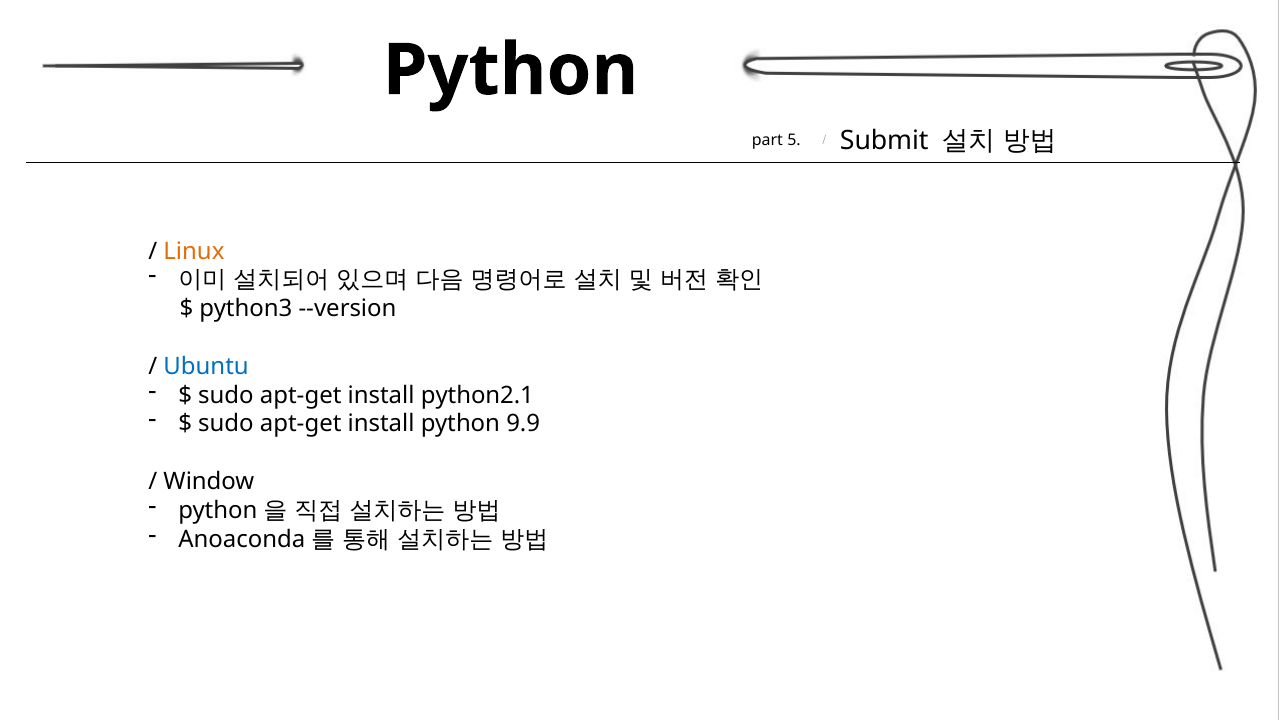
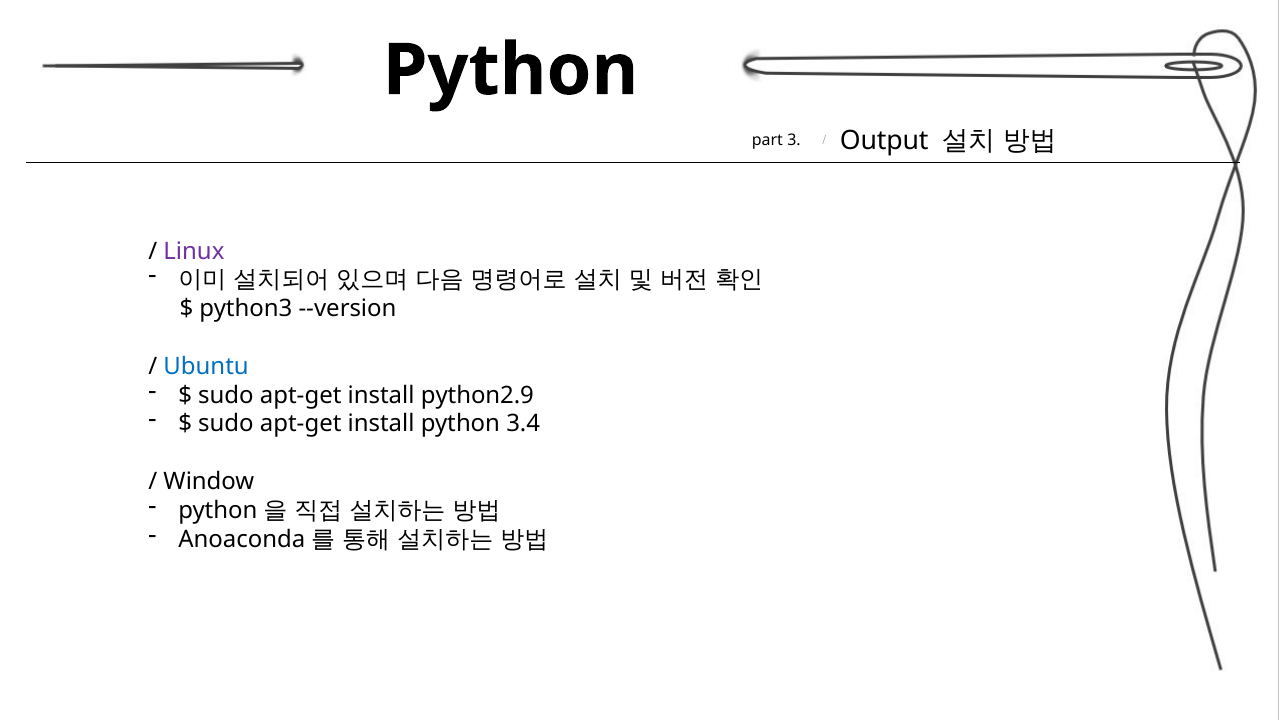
Submit: Submit -> Output (884, 141)
5: 5 -> 3 (794, 140)
Linux colour: orange -> purple (194, 251)
python2.1: python2.1 -> python2.9 (477, 395)
9.9: 9.9 -> 3.4 (523, 424)
